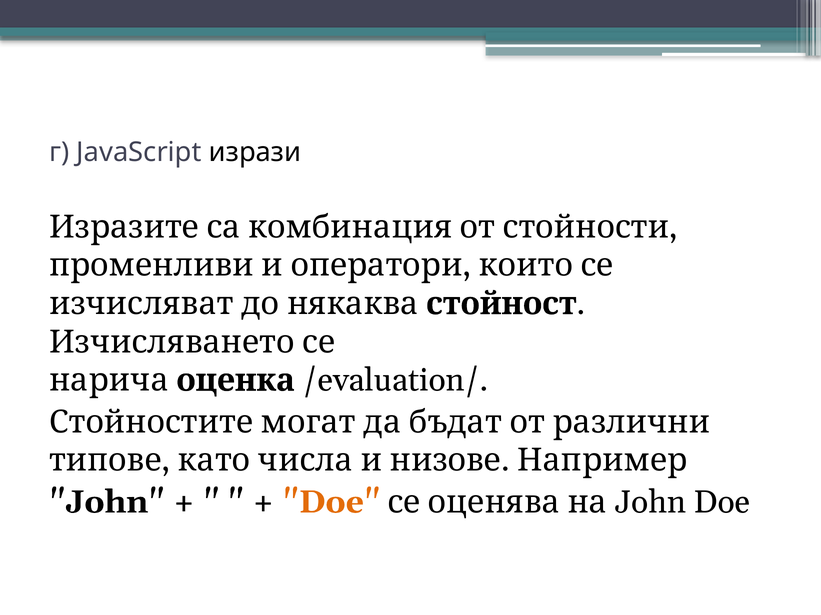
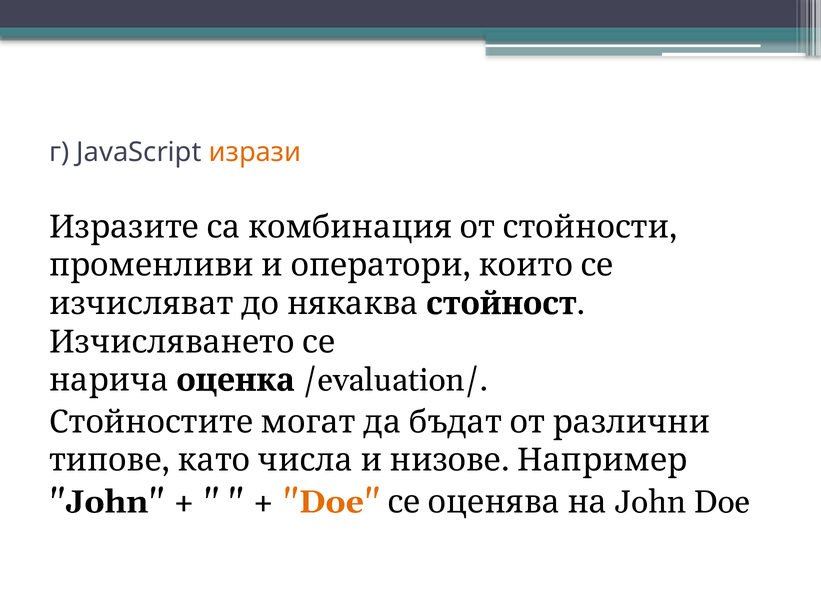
изрази colour: black -> orange (255, 152)
